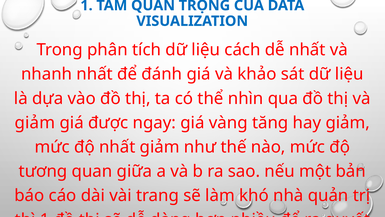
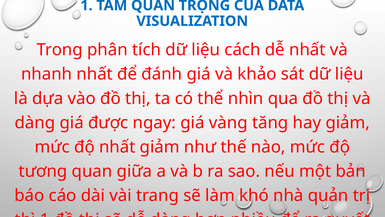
giảm: giảm -> dàng (35, 122)
